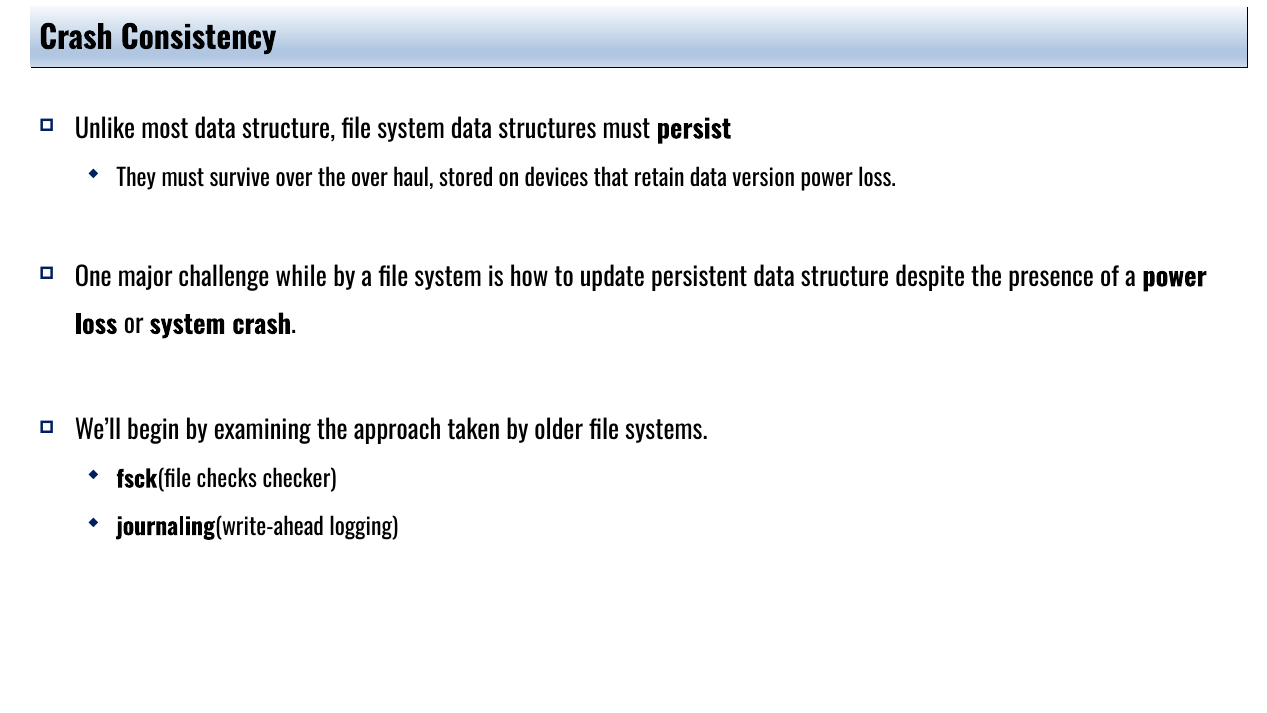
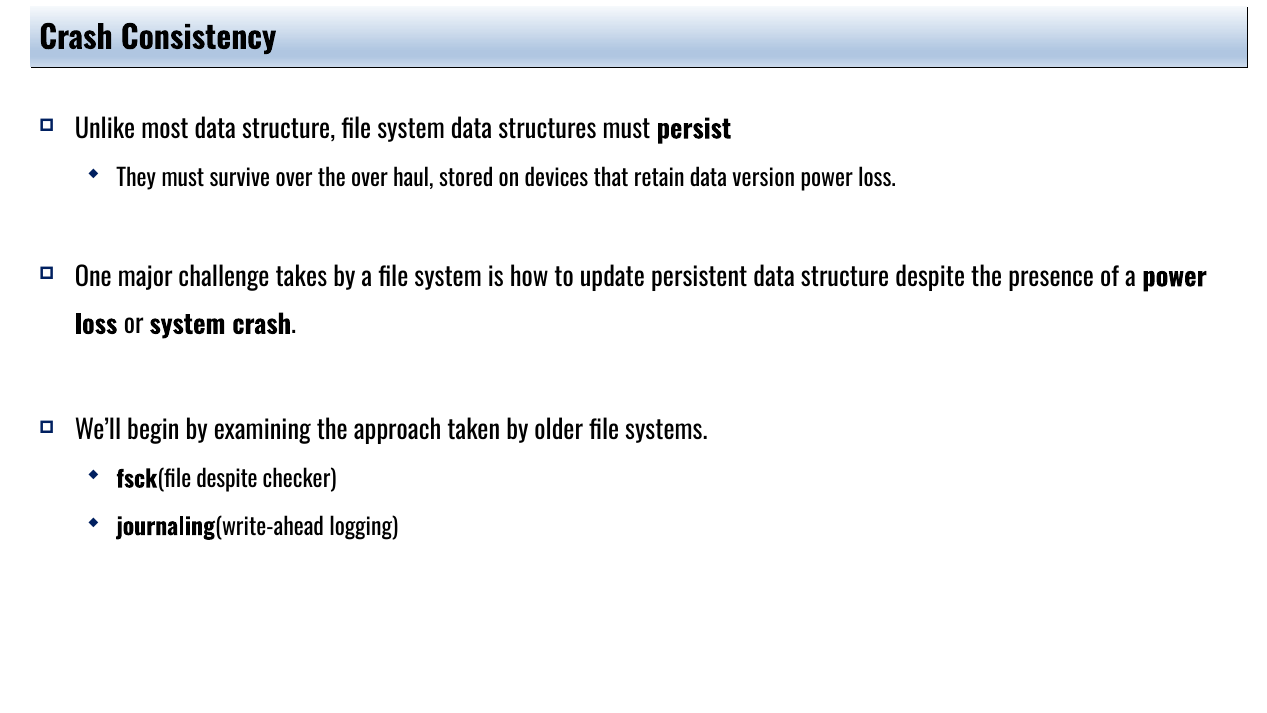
while: while -> takes (301, 278)
fsck(file checks: checks -> despite (227, 480)
